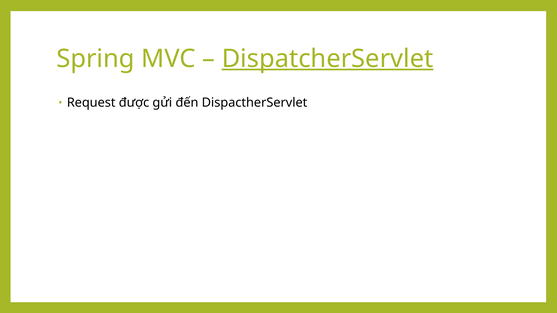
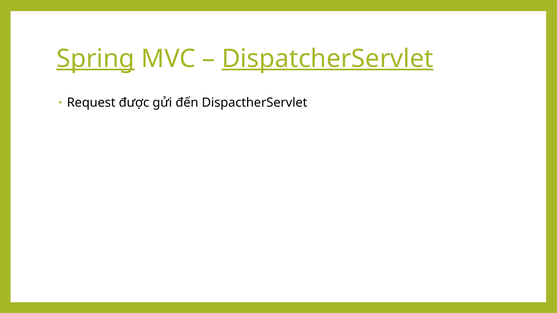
Spring underline: none -> present (96, 59)
